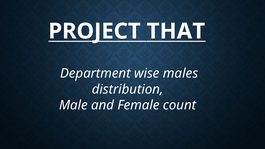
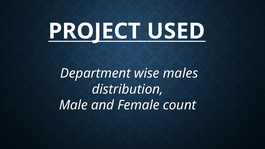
THAT: THAT -> USED (176, 31)
